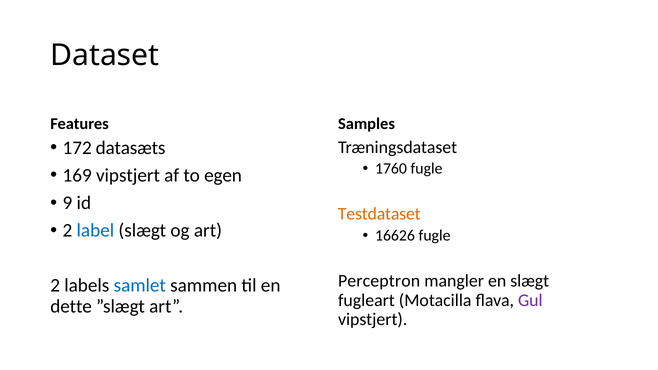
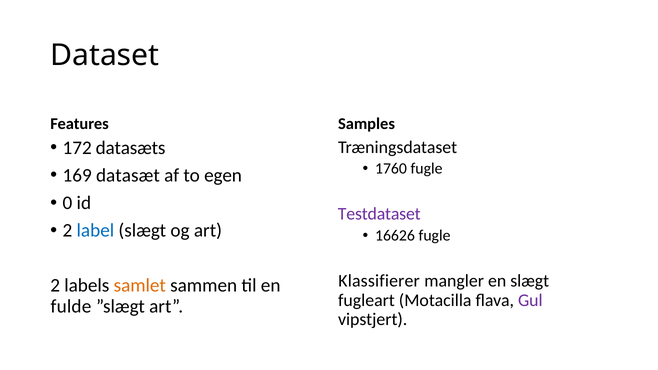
169 vipstjert: vipstjert -> datasæt (128, 175)
9: 9 -> 0 (67, 203)
Testdataset colour: orange -> purple (379, 214)
Perceptron: Perceptron -> Klassifierer (379, 281)
samlet colour: blue -> orange (140, 286)
dette: dette -> fulde (71, 306)
